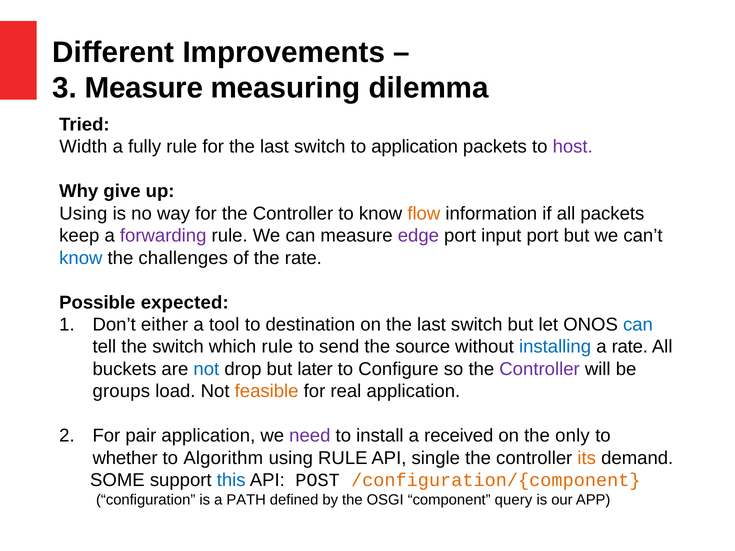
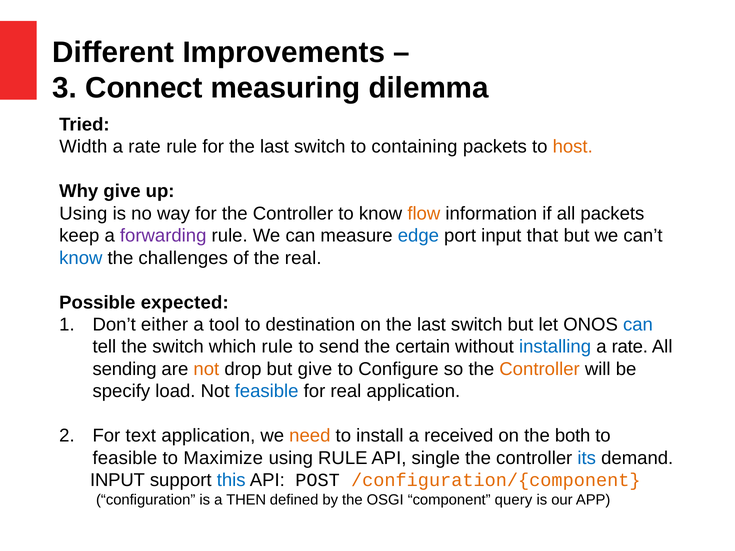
3 Measure: Measure -> Connect (144, 88)
fully: fully -> rate (145, 147)
to application: application -> containing (414, 147)
host colour: purple -> orange (573, 147)
edge colour: purple -> blue (418, 236)
input port: port -> that (542, 236)
the rate: rate -> real (303, 258)
source: source -> certain (423, 347)
buckets: buckets -> sending (125, 369)
not colour: blue -> orange (206, 369)
but later: later -> give (315, 369)
Controller colour: purple -> orange (540, 369)
groups: groups -> specify (121, 391)
feasible colour: orange -> blue (267, 391)
pair: pair -> text (141, 436)
need colour: purple -> orange (310, 436)
only: only -> both (573, 436)
whether: whether -> feasible (125, 458)
Algorithm: Algorithm -> Maximize (223, 458)
its colour: orange -> blue (587, 458)
SOME: SOME -> INPUT (117, 480)
PATH: PATH -> THEN (246, 500)
